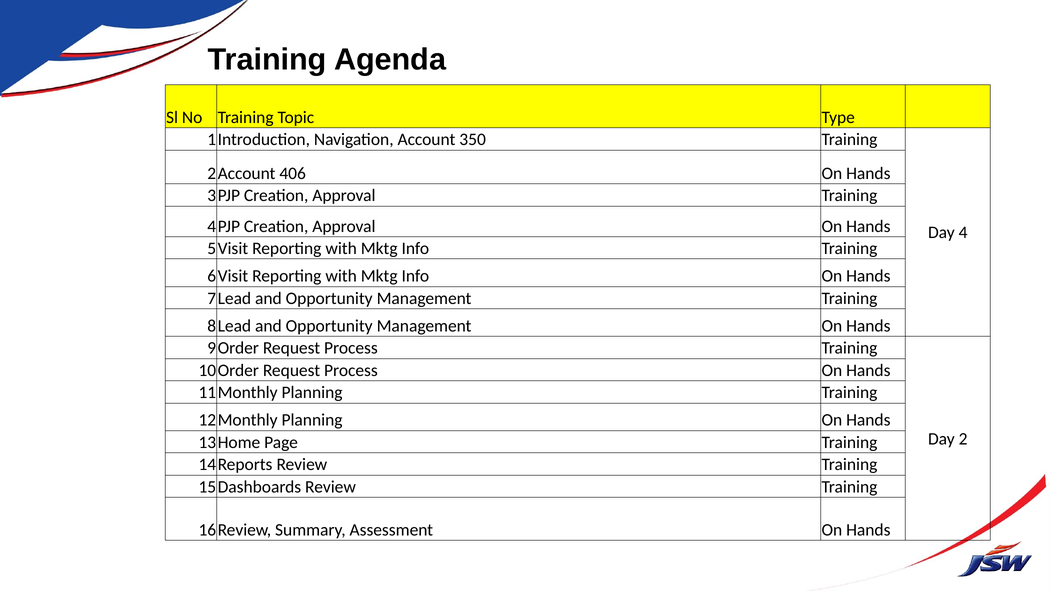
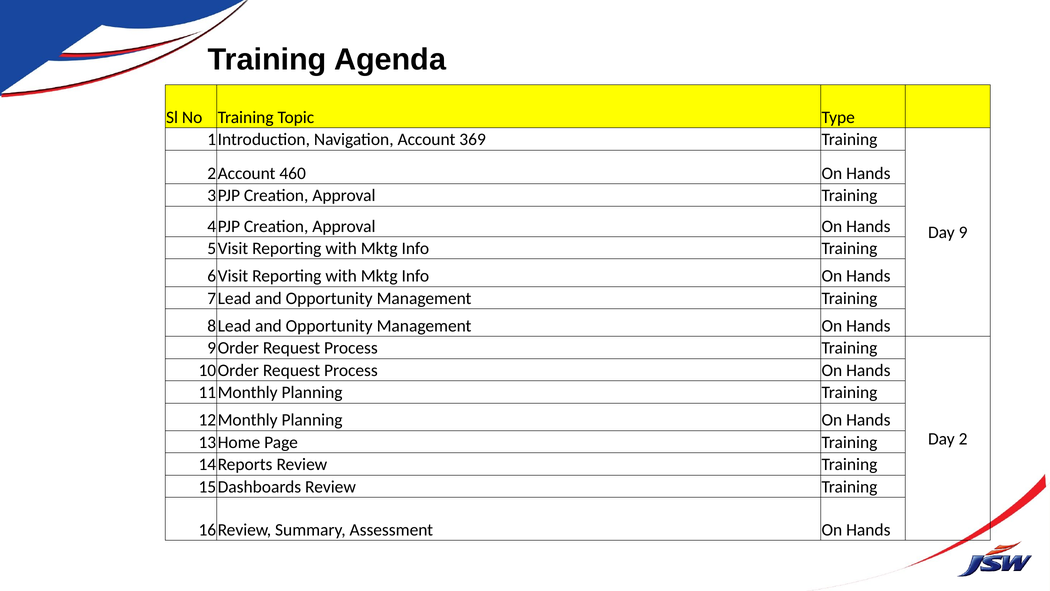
350: 350 -> 369 (473, 139)
406: 406 -> 460 (293, 173)
4: 4 -> 9 (963, 233)
